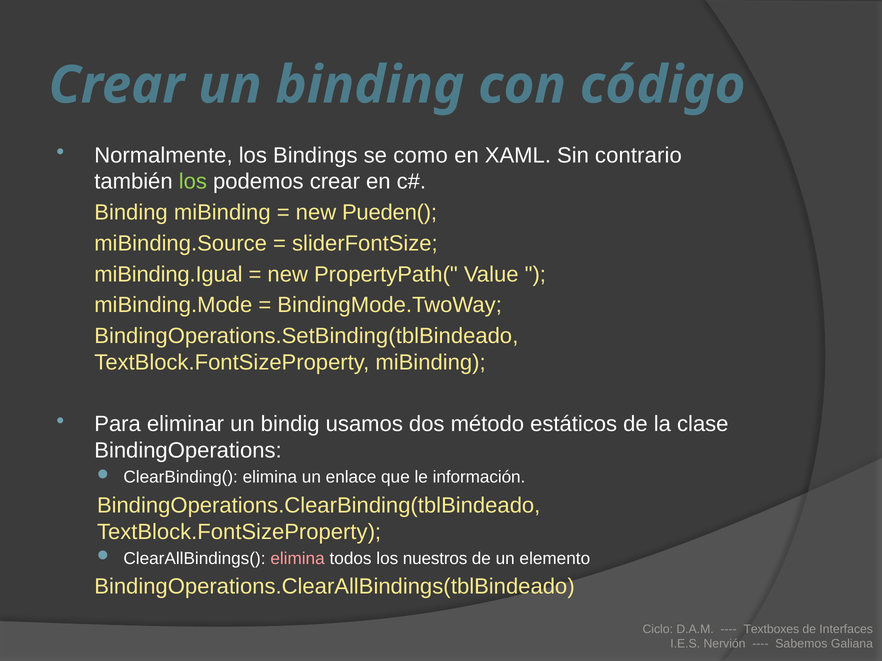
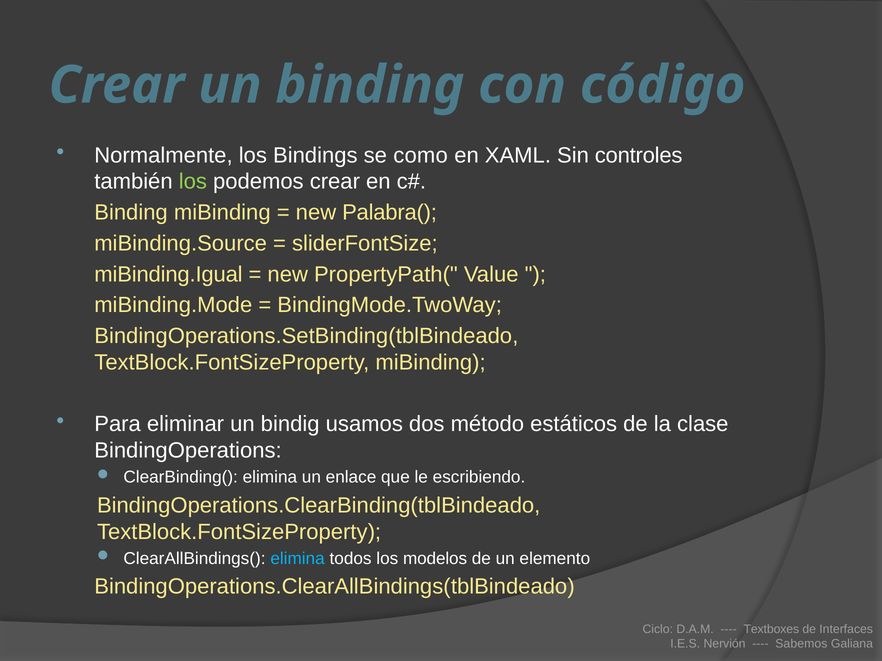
contrario: contrario -> controles (639, 155)
Pueden(: Pueden( -> Palabra( (390, 213)
información: información -> escribiendo (479, 477)
elimina colour: pink -> light blue (298, 559)
nuestros: nuestros -> modelos (435, 559)
